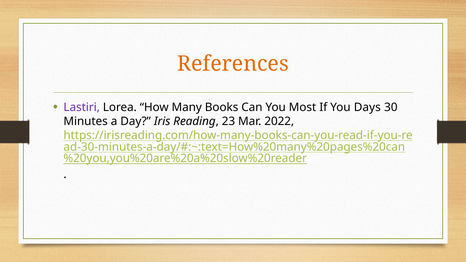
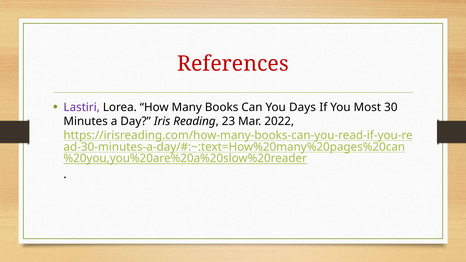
References colour: orange -> red (233, 64)
Most: Most -> Days (302, 107)
Days: Days -> Most (367, 107)
